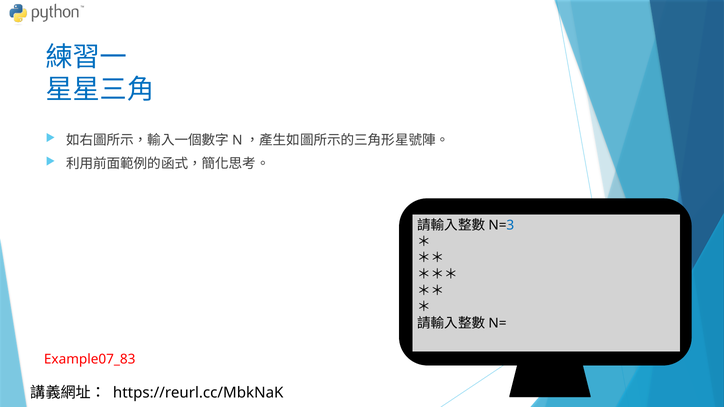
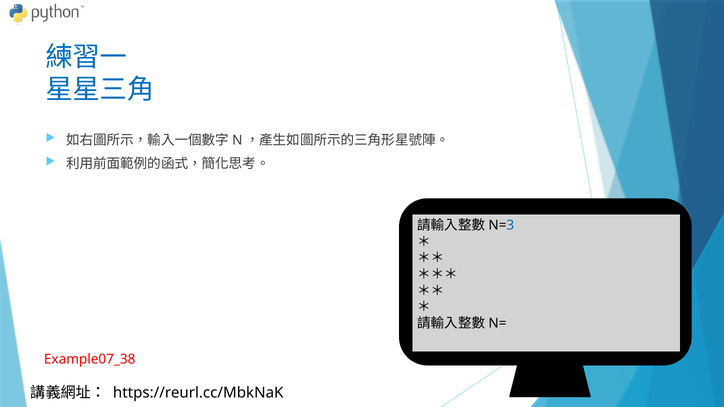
Example07_83: Example07_83 -> Example07_38 (90, 360)
